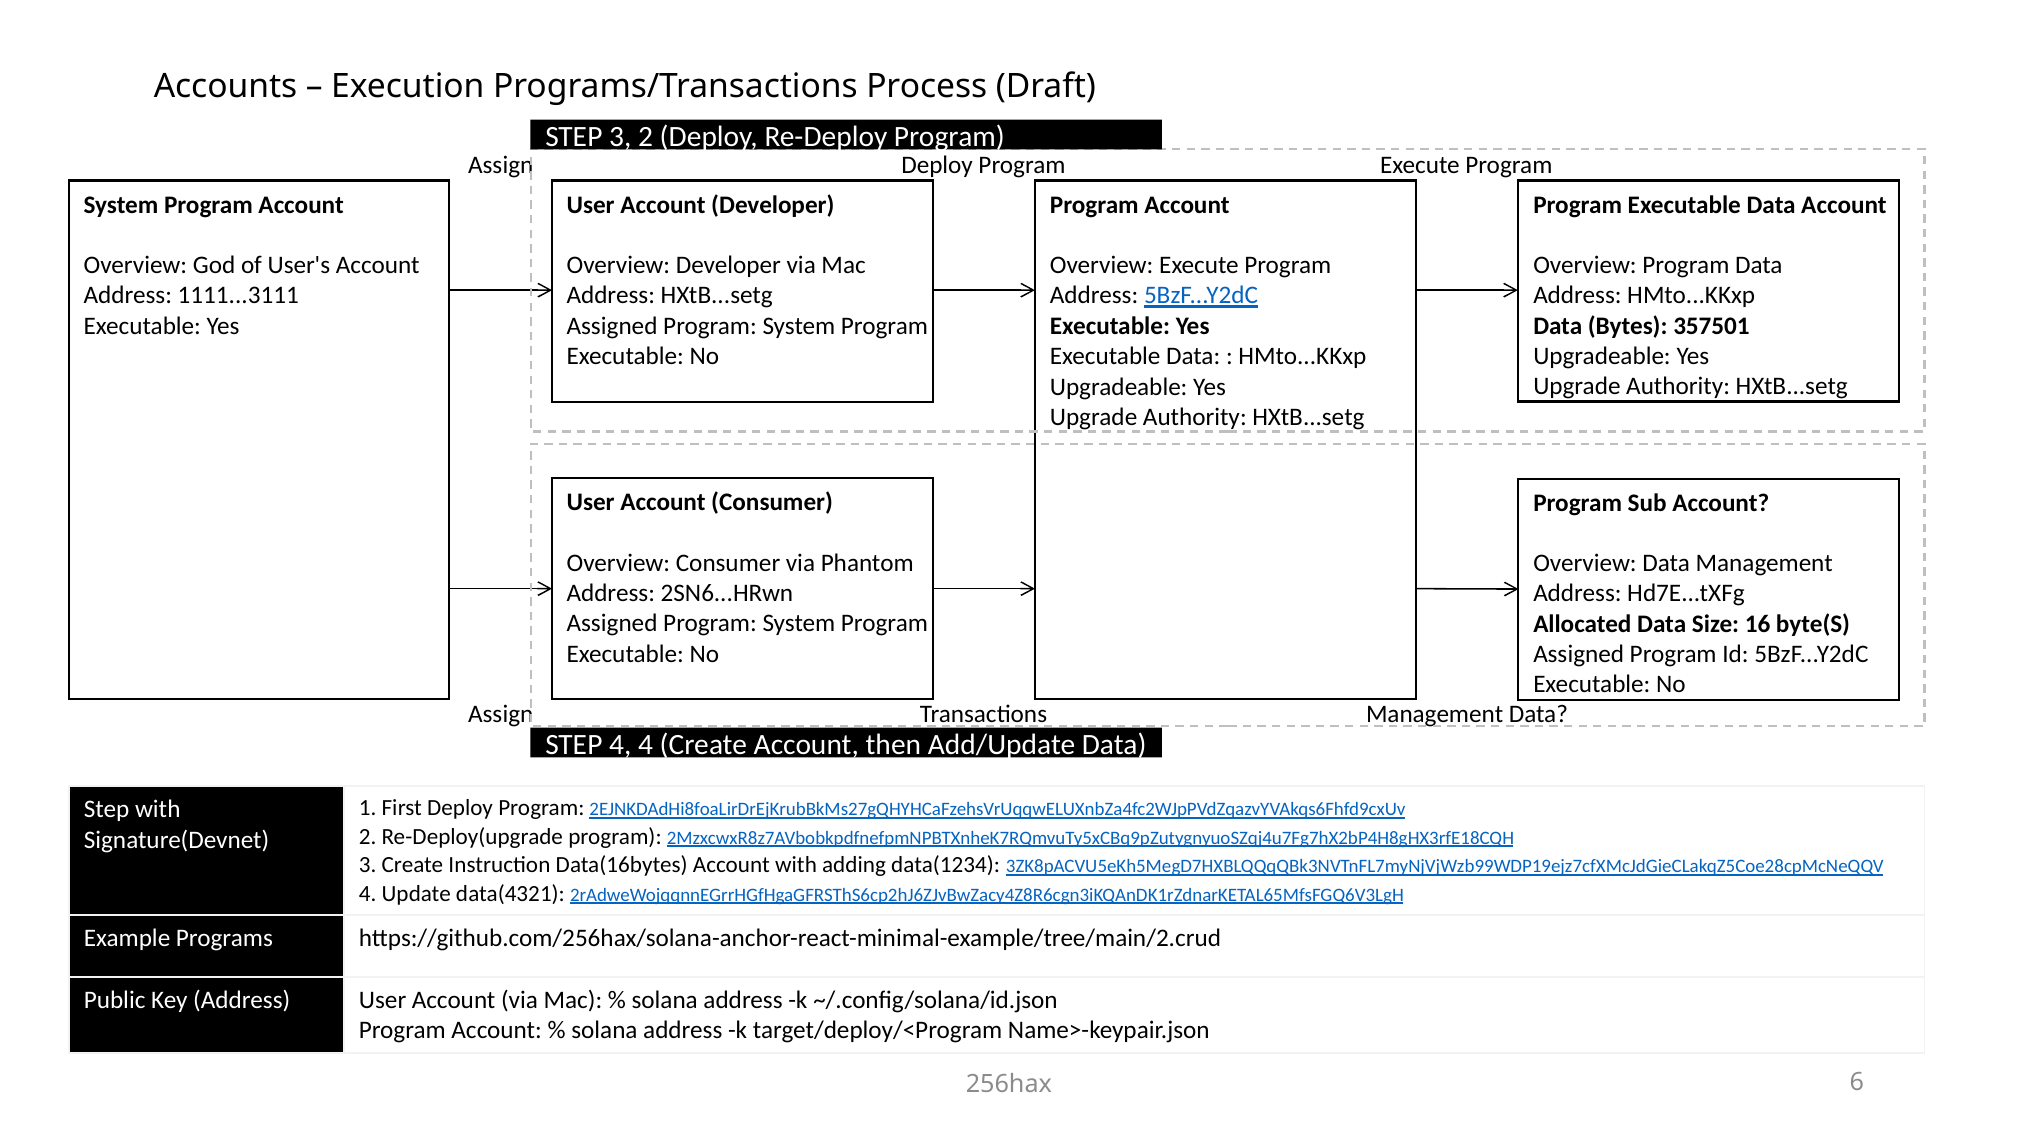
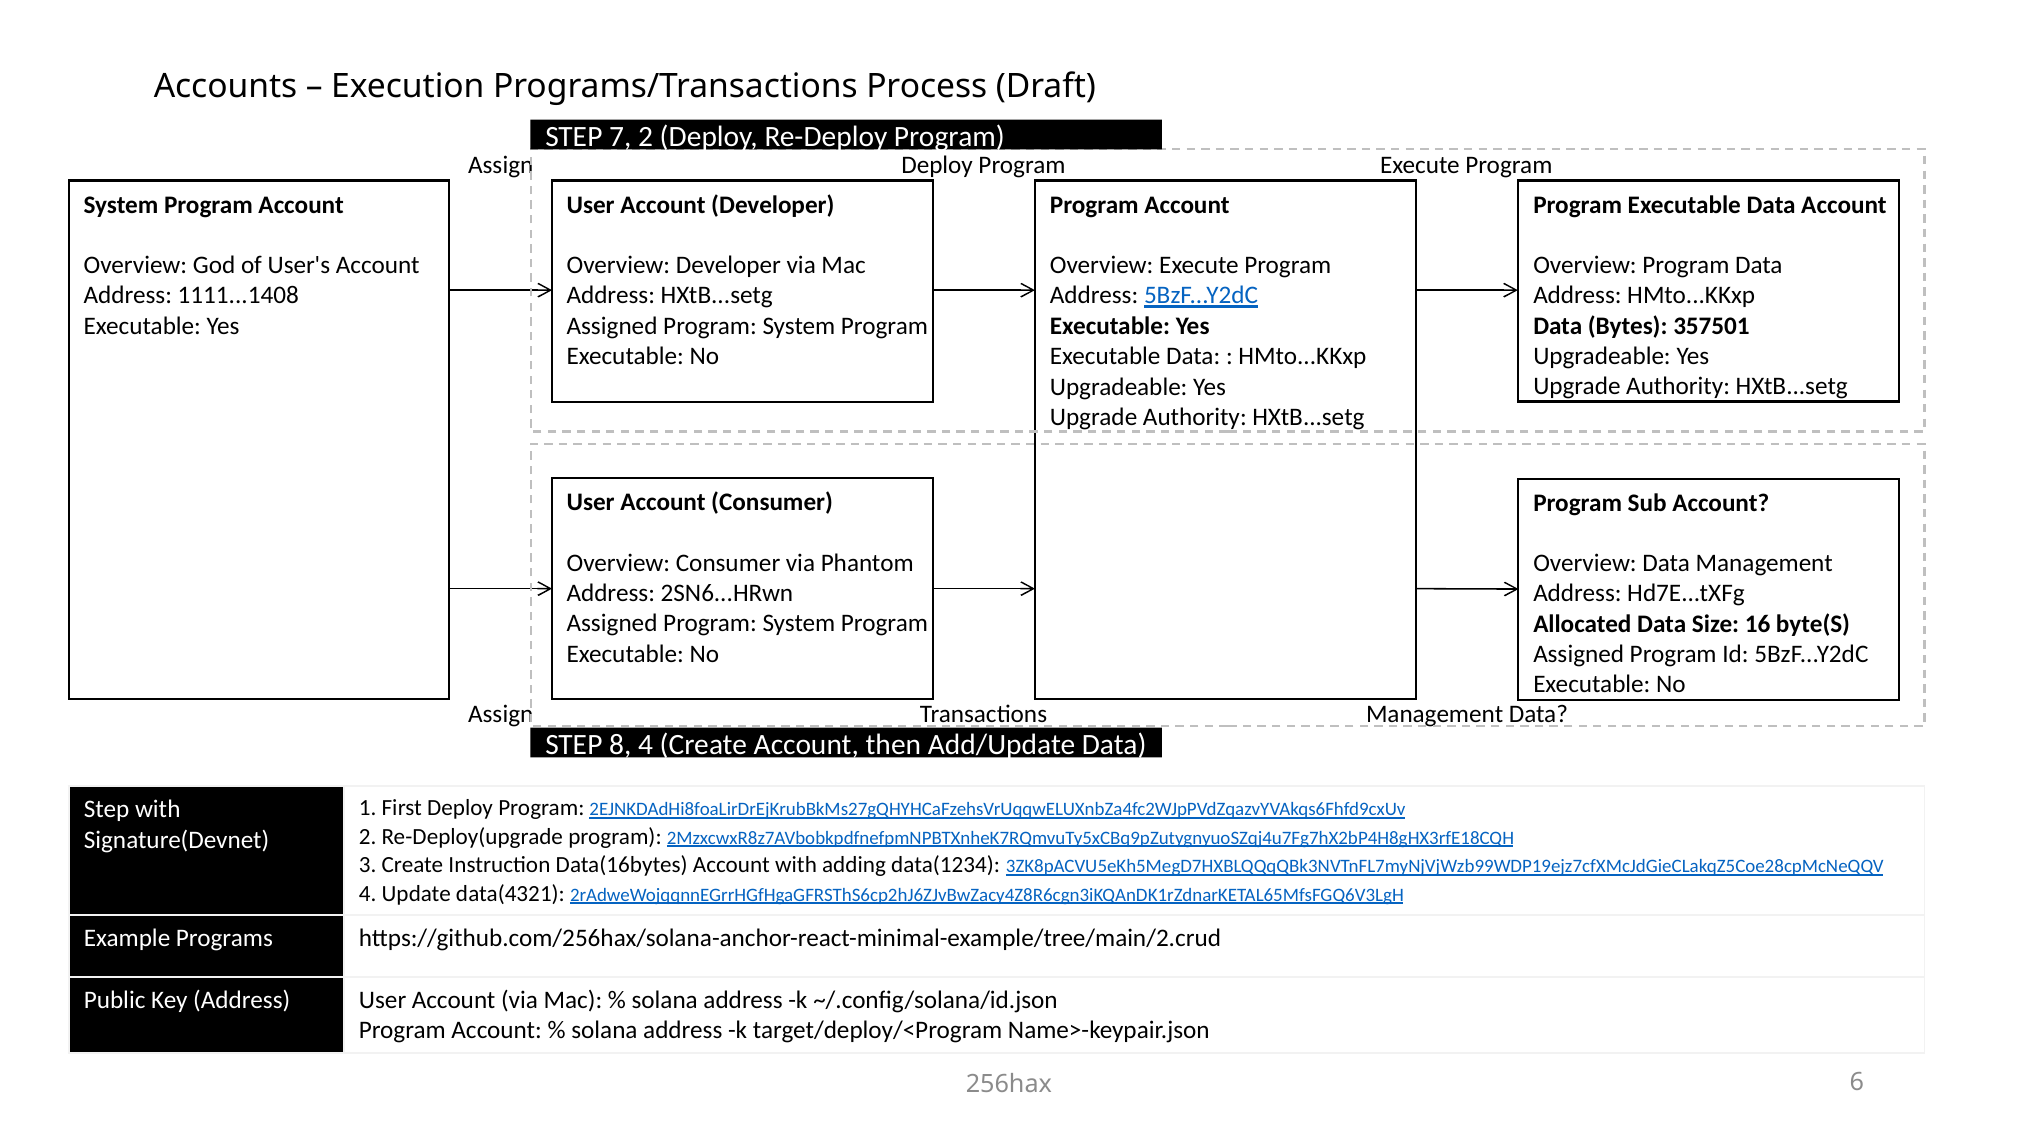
STEP 3: 3 -> 7 (620, 137)
1111...3111: 1111...3111 -> 1111...1408 (238, 296)
STEP 4: 4 -> 8 (620, 745)
